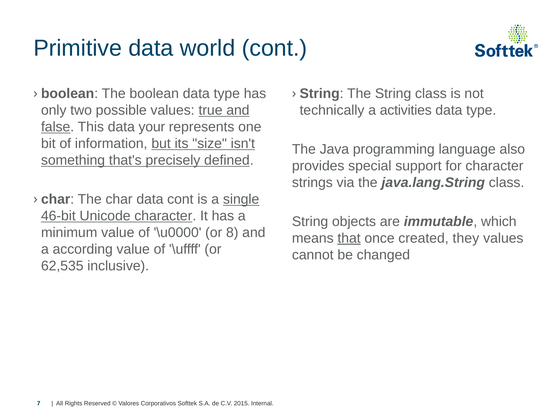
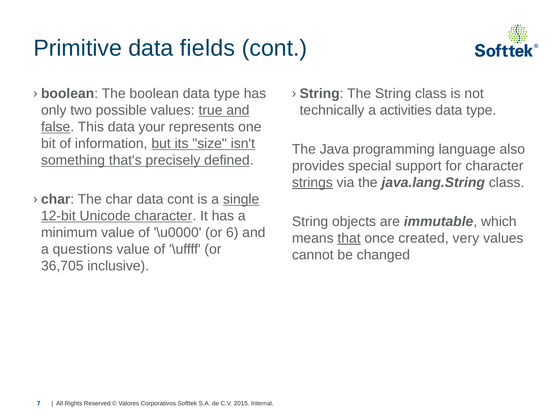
world: world -> fields (207, 48)
strings underline: none -> present (312, 183)
46-bit: 46-bit -> 12-bit (58, 216)
8: 8 -> 6 (232, 233)
they: they -> very (466, 238)
according: according -> questions (83, 249)
62,535: 62,535 -> 36,705 (62, 266)
